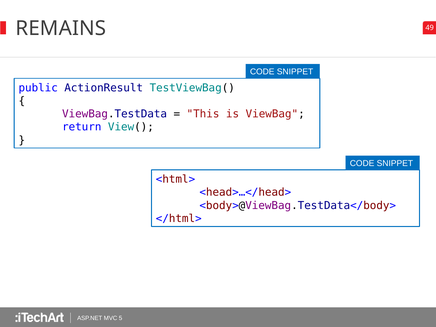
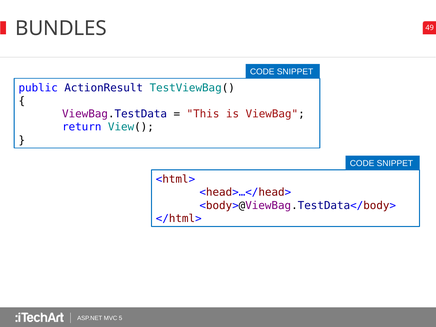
REMAINS: REMAINS -> BUNDLES (61, 28)
